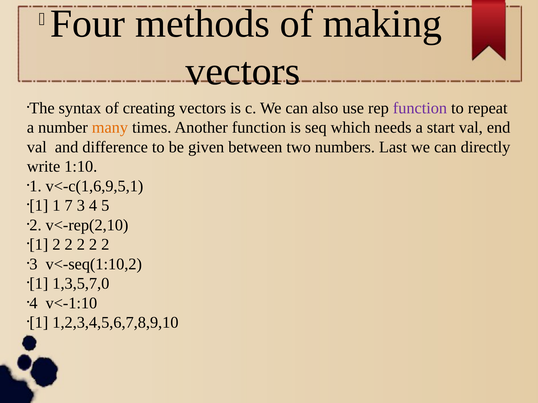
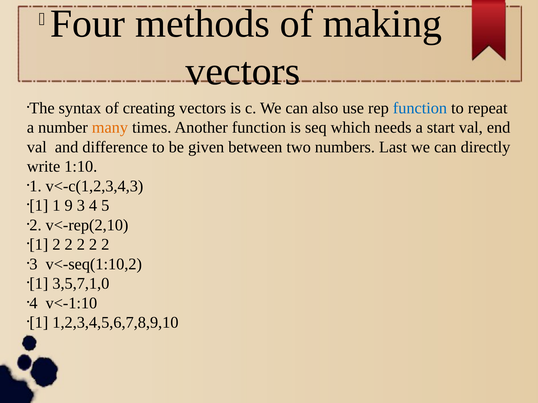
function colour: purple -> blue (420, 108)
v<-c(1,6,9,5,1: v<-c(1,6,9,5,1 -> v<-c(1,2,3,4,3 (94, 186)
7: 7 -> 9 (69, 206)
1,3,5,7,0: 1,3,5,7,0 -> 3,5,7,1,0 (81, 284)
